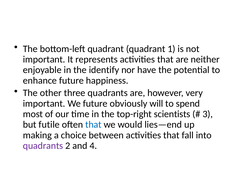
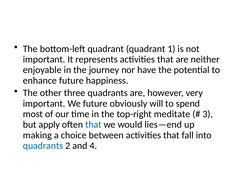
identify: identify -> journey (104, 70)
scientists: scientists -> meditate (172, 114)
futile: futile -> apply (49, 125)
quadrants colour: purple -> blue (43, 146)
